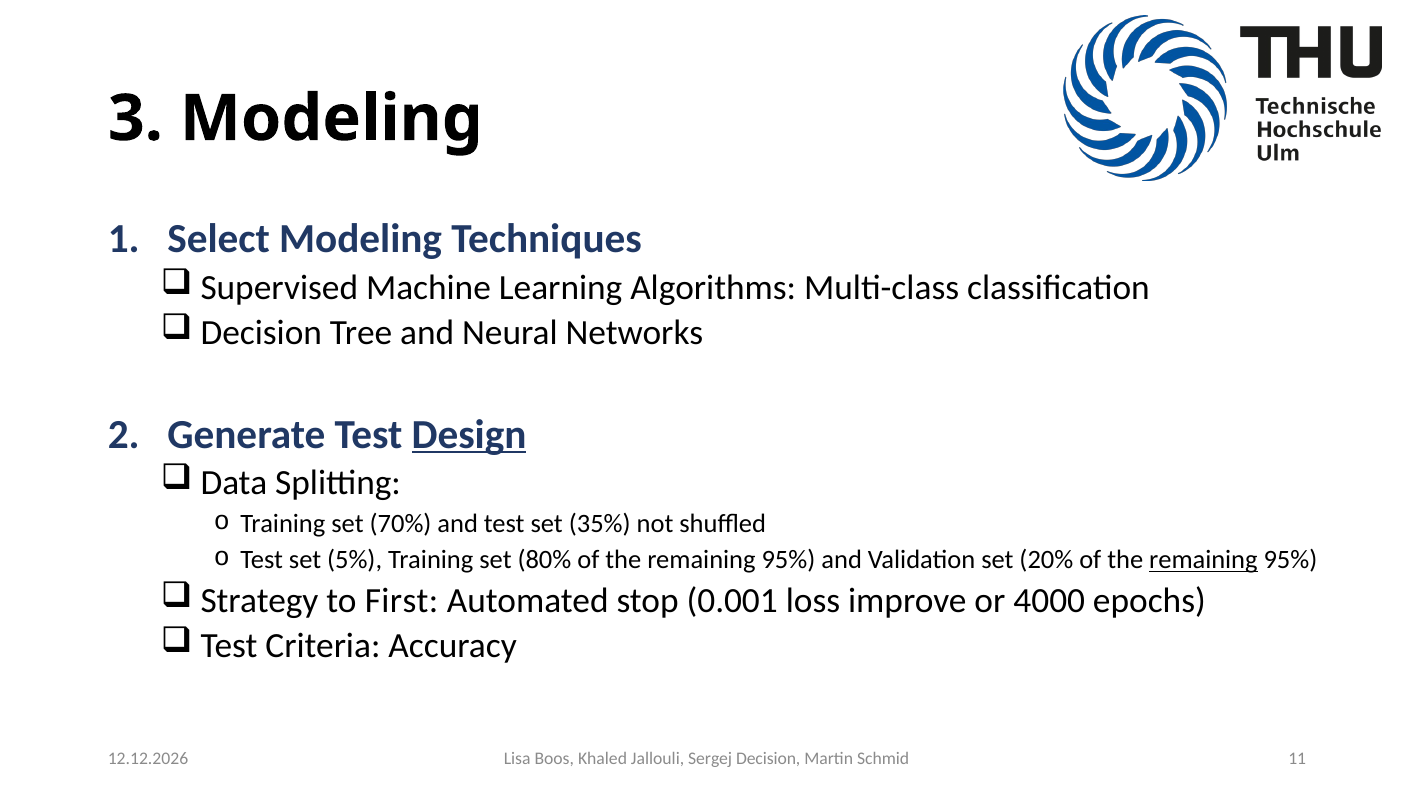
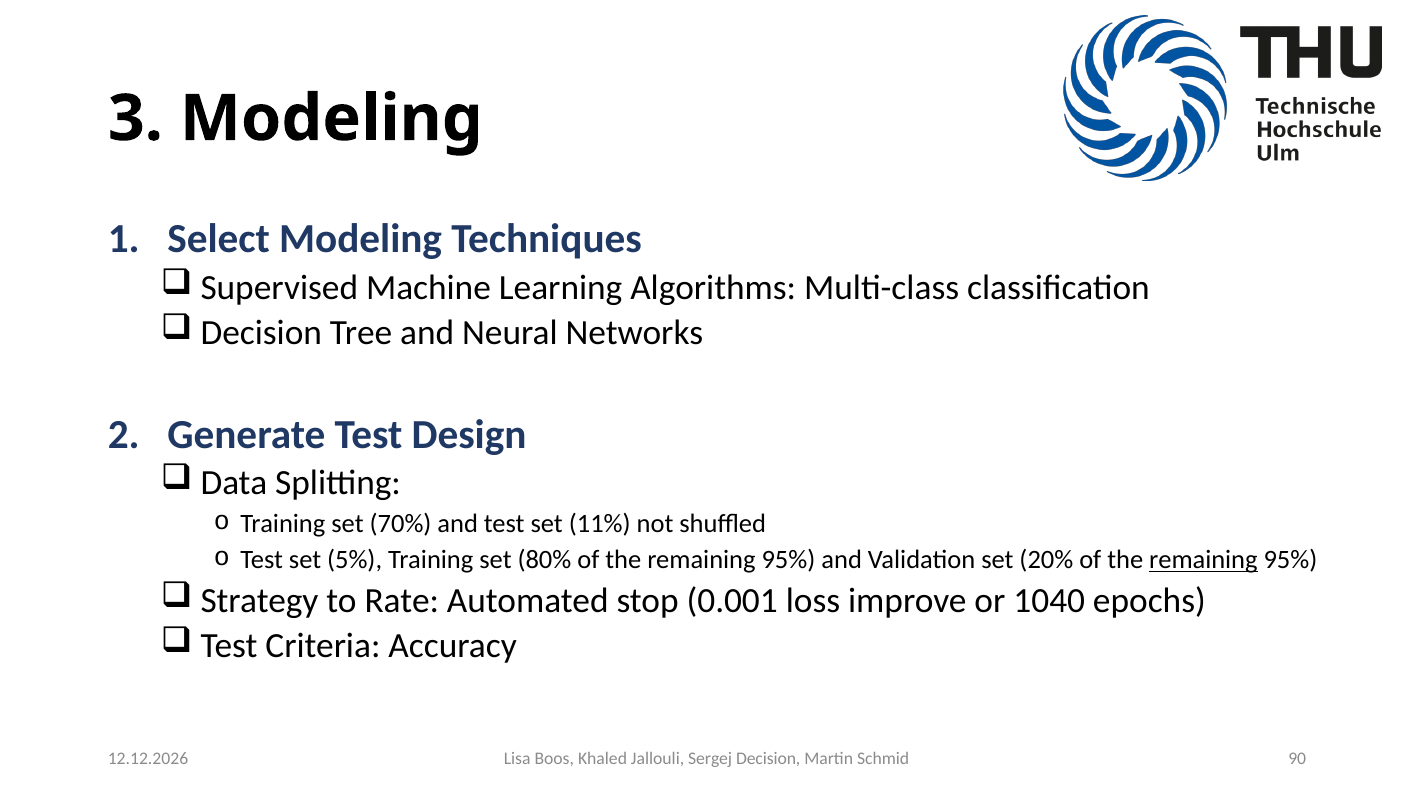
Design underline: present -> none (469, 435)
35%: 35% -> 11% (600, 524)
First: First -> Rate (402, 601)
4000: 4000 -> 1040 (1049, 601)
11: 11 -> 90 (1297, 759)
